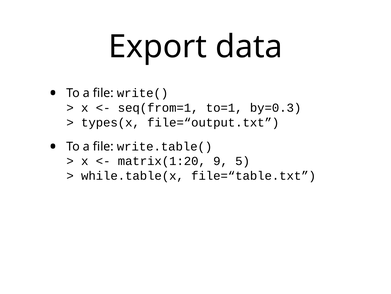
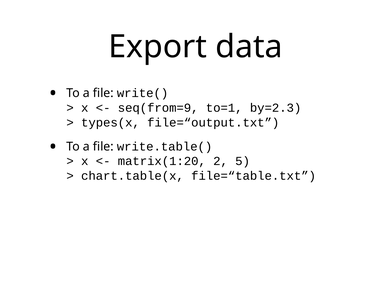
seq(from=1: seq(from=1 -> seq(from=9 (158, 108)
by=0.3: by=0.3 -> by=2.3 (276, 108)
9: 9 -> 2 (221, 161)
while.table(x: while.table(x -> chart.table(x (132, 175)
